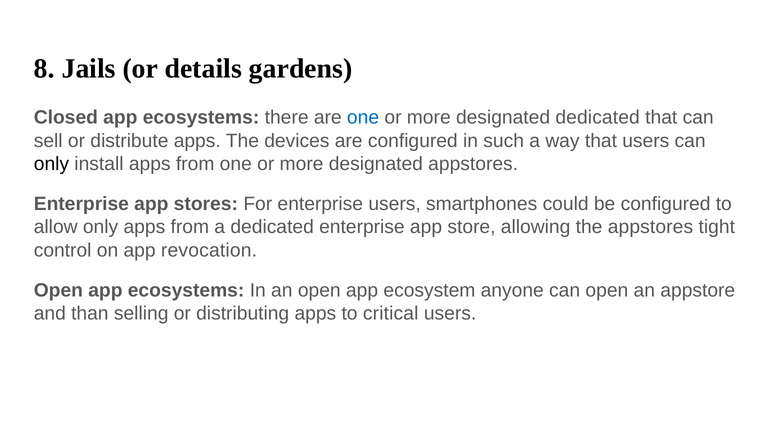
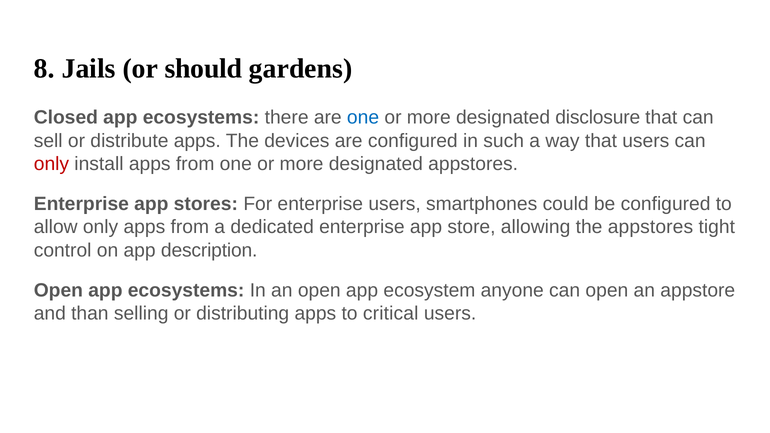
details: details -> should (203, 69)
designated dedicated: dedicated -> disclosure (598, 118)
only colour: black -> red (51, 164)
revocation: revocation -> description (209, 250)
